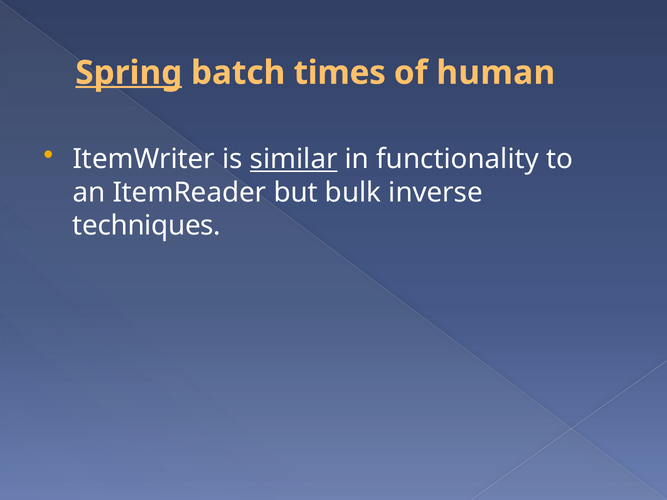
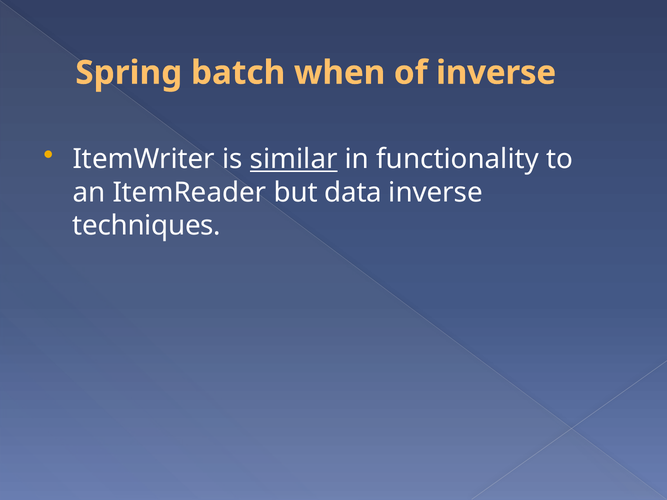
Spring underline: present -> none (129, 73)
times: times -> when (340, 73)
of human: human -> inverse (496, 73)
bulk: bulk -> data (353, 193)
